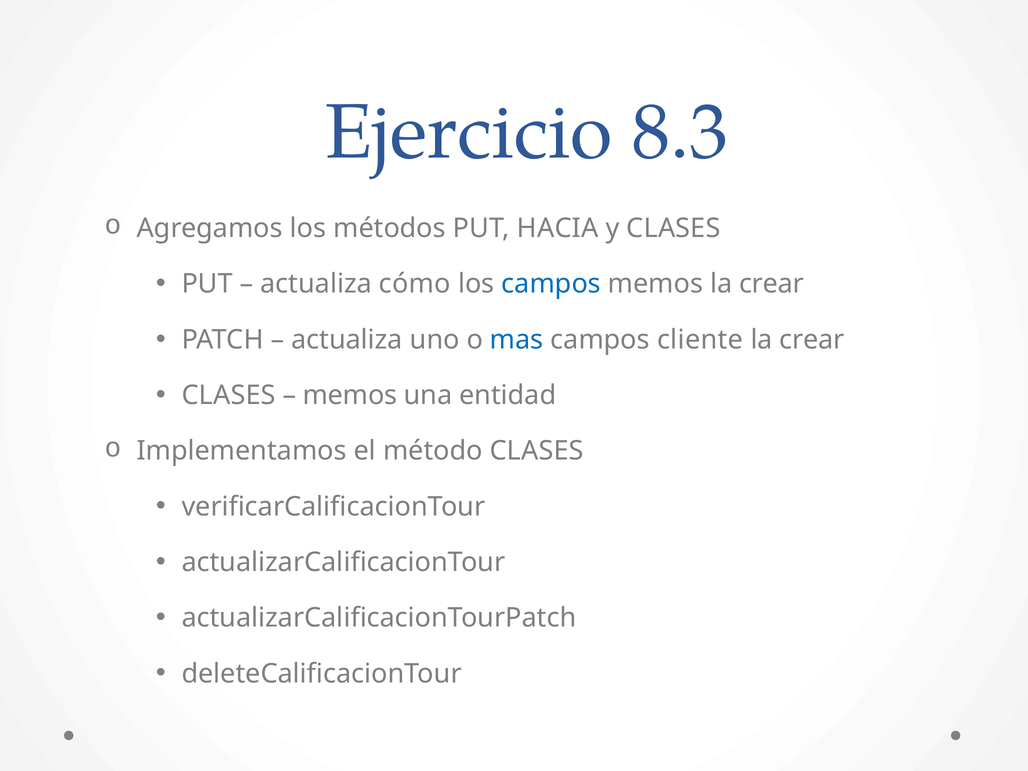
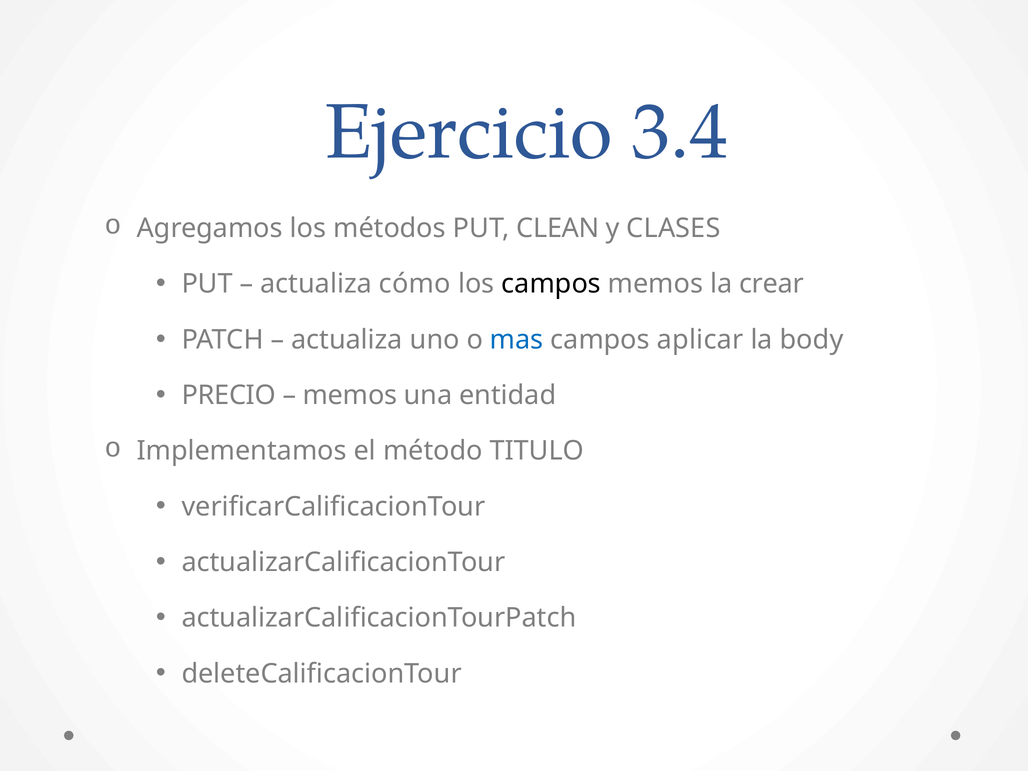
8.3: 8.3 -> 3.4 (680, 132)
HACIA: HACIA -> CLEAN (558, 228)
campos colour: blue -> black (551, 284)
cliente: cliente -> aplicar (700, 340)
crear: crear -> body (812, 340)
CLASES: CLASES -> PRECIO (229, 395)
método CLASES: CLASES -> TITULO (537, 451)
